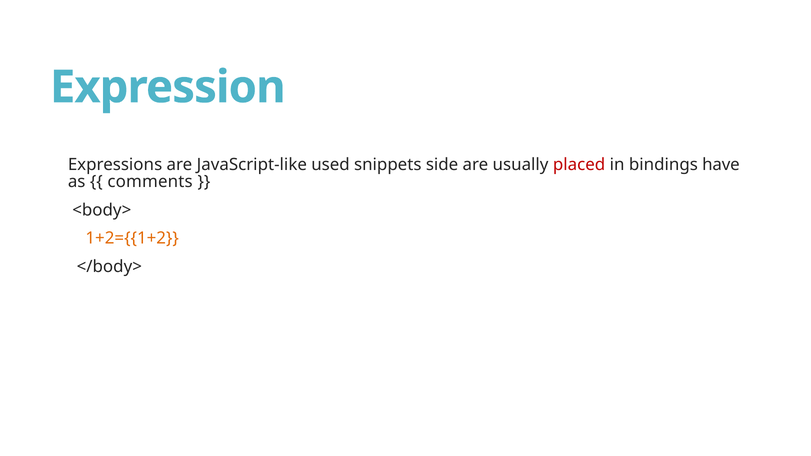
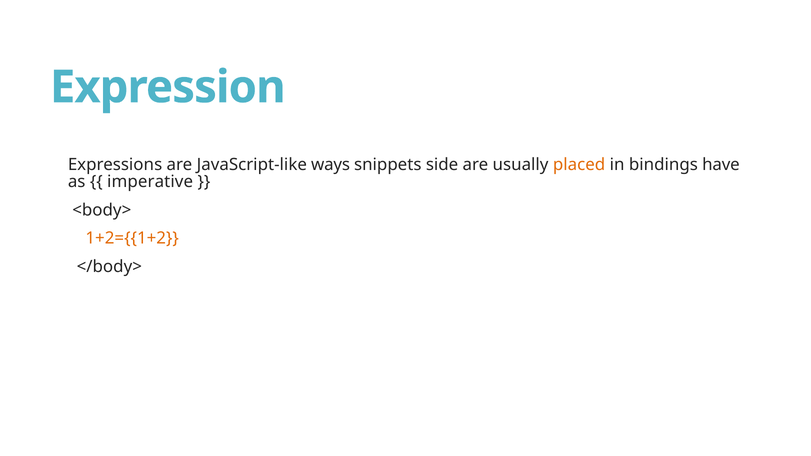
used: used -> ways (331, 165)
placed colour: red -> orange (579, 165)
comments: comments -> imperative (150, 182)
